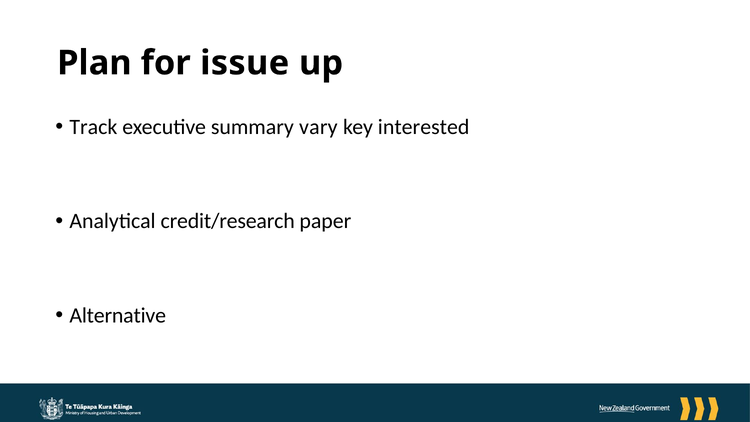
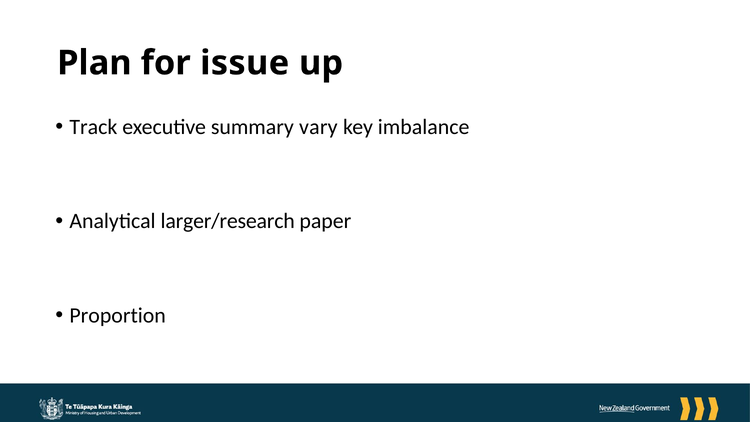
interested: interested -> imbalance (424, 127)
credit/research: credit/research -> larger/research (228, 221)
Alternative: Alternative -> Proportion (118, 315)
